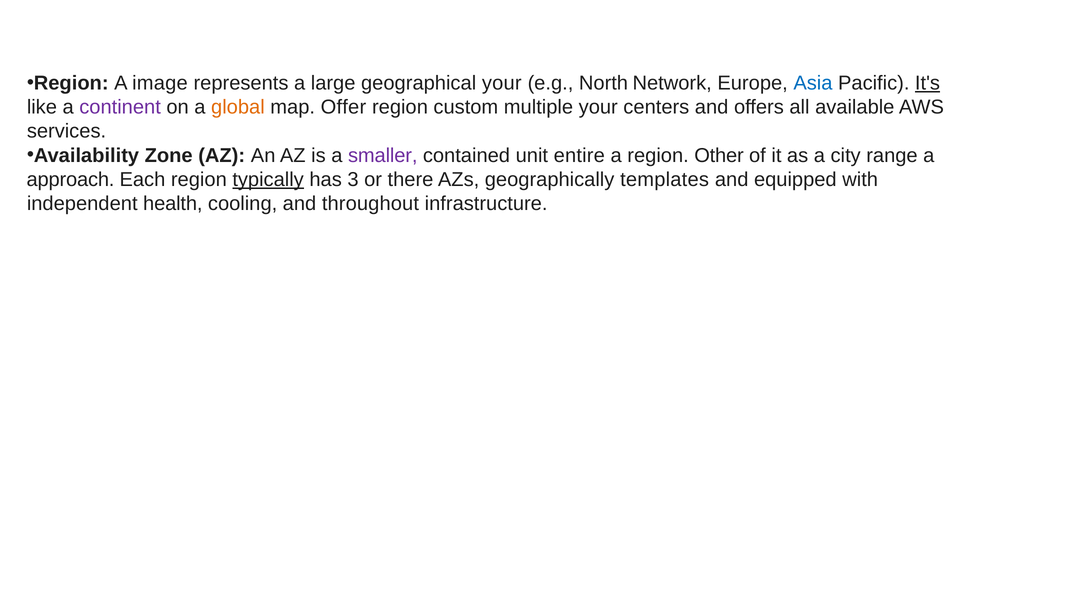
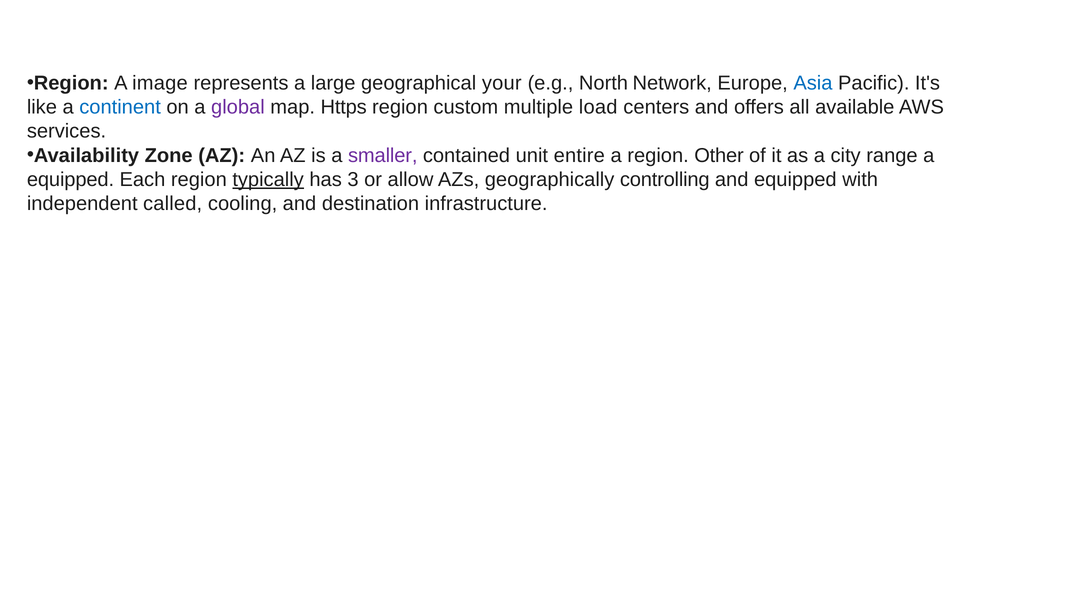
It's underline: present -> none (928, 83)
continent colour: purple -> blue (120, 107)
global colour: orange -> purple (238, 107)
Offer: Offer -> Https (344, 107)
multiple your: your -> load (598, 107)
approach: approach -> equipped (70, 180)
there: there -> allow (411, 180)
templates: templates -> controlling (665, 180)
health: health -> called (173, 204)
throughout: throughout -> destination (370, 204)
